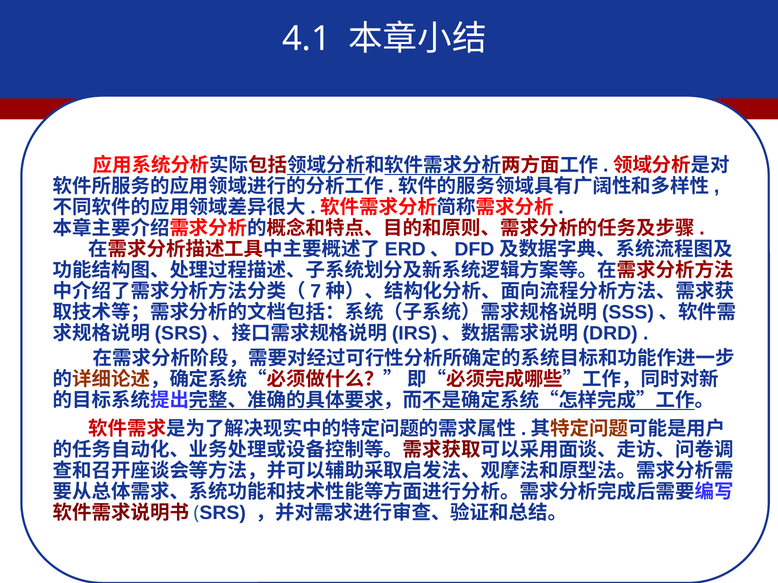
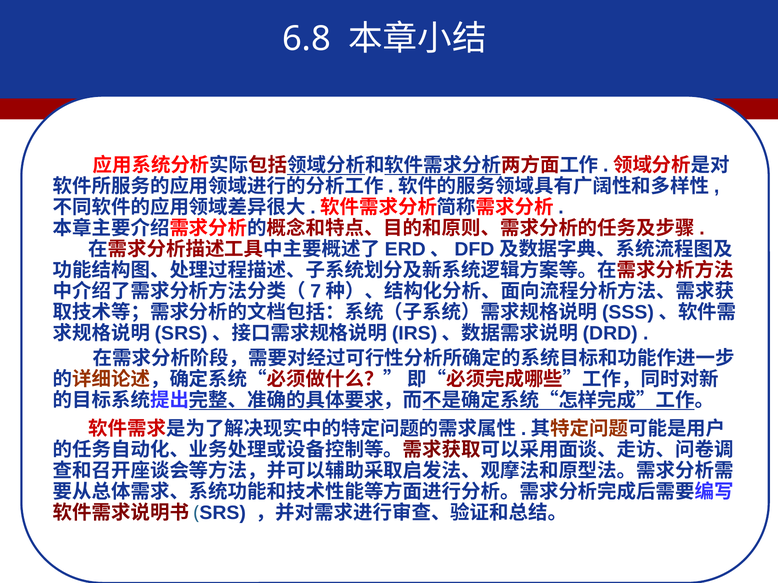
4.1: 4.1 -> 6.8 (307, 39)
